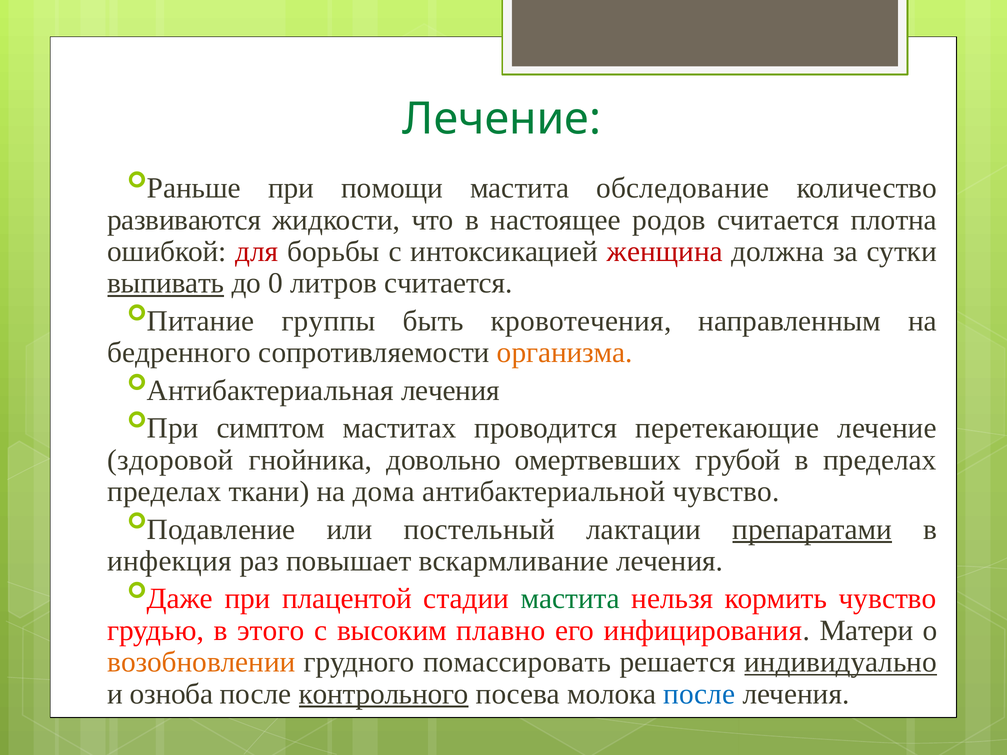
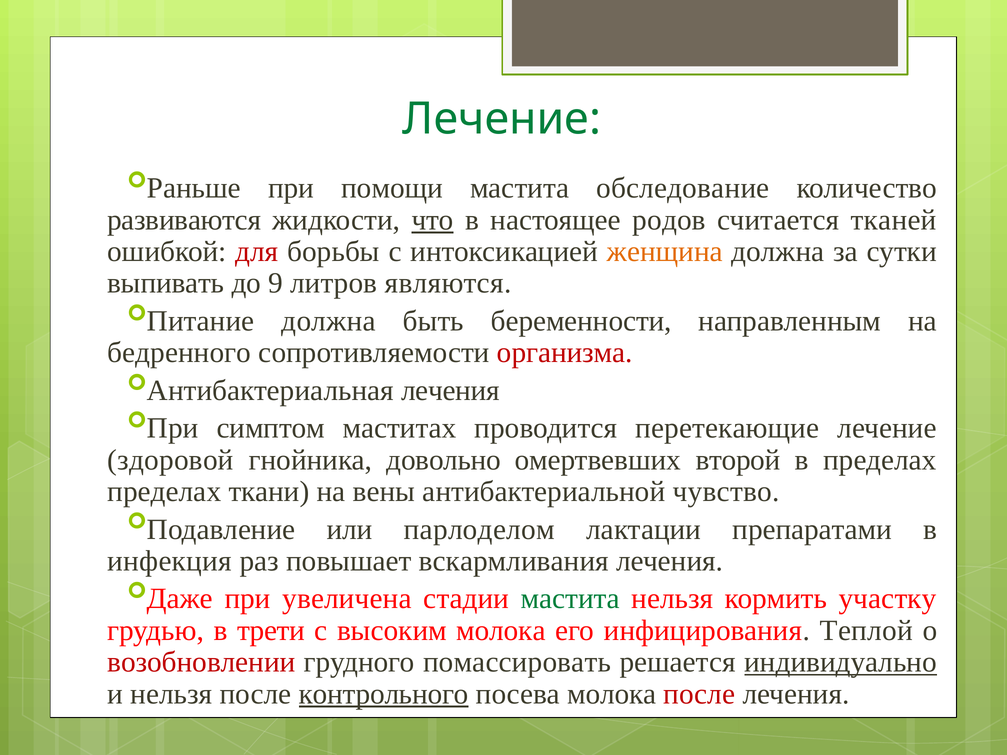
что underline: none -> present (433, 220)
плотна: плотна -> тканей (894, 220)
женщина colour: red -> orange (665, 252)
выпивать underline: present -> none (166, 283)
0: 0 -> 9 (276, 283)
литров считается: считается -> являются (448, 283)
группы: группы -> должна (329, 321)
кровотечения: кровотечения -> беременности (581, 321)
организма colour: orange -> red (565, 353)
грубой: грубой -> второй (738, 460)
дома: дома -> вены (384, 492)
постельный: постельный -> парлоделом (479, 529)
препаратами underline: present -> none (812, 529)
вскармливание: вскармливание -> вскармливания (514, 561)
плацентой: плацентой -> увеличена (347, 599)
кормить чувство: чувство -> участку (888, 599)
этого: этого -> трети (271, 631)
высоким плавно: плавно -> молока (501, 631)
Матери: Матери -> Теплой (866, 631)
возобновлении colour: orange -> red (201, 662)
и озноба: озноба -> нельзя (171, 694)
после colour: blue -> red (699, 694)
